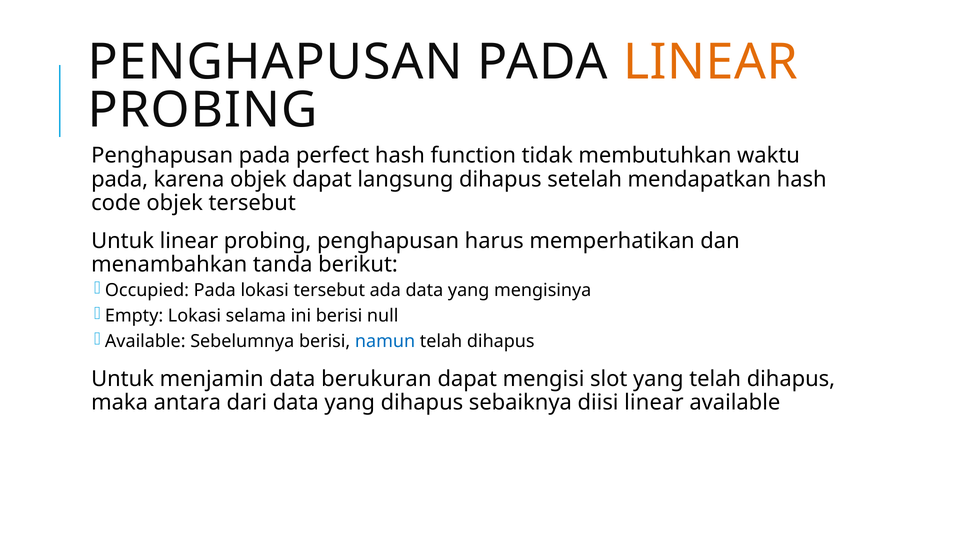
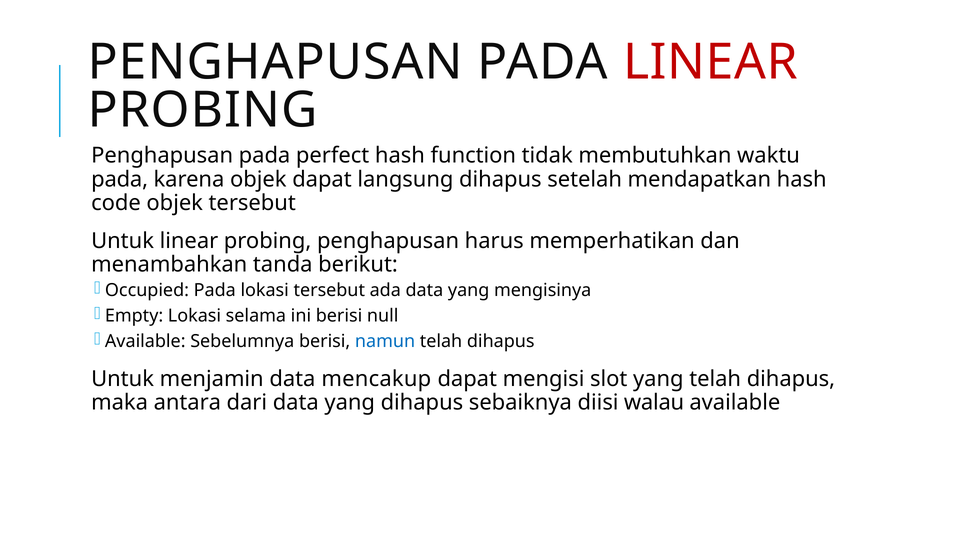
LINEAR colour: orange -> red (710, 62)
berukuran: berukuran -> mencakup (376, 378)
diisi linear: linear -> walau (654, 402)
